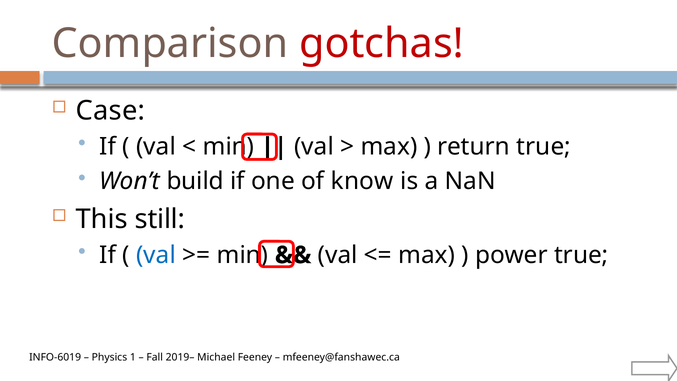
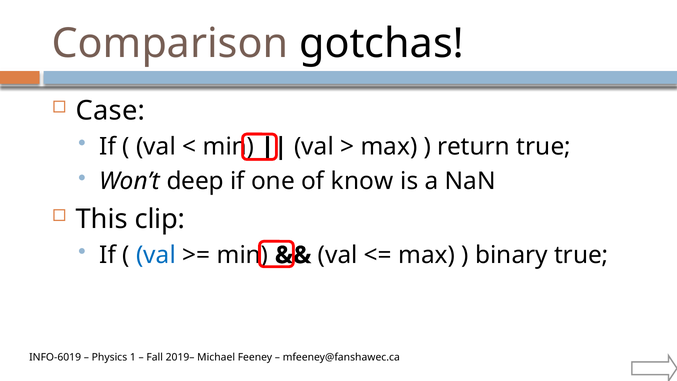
gotchas colour: red -> black (382, 44)
build: build -> deep (195, 181)
still: still -> clip (160, 219)
power: power -> binary (511, 255)
